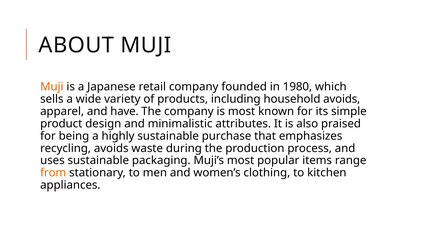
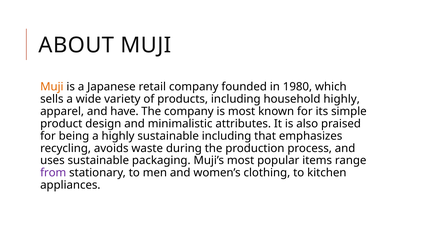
household avoids: avoids -> highly (342, 99)
sustainable purchase: purchase -> including (227, 136)
from colour: orange -> purple (53, 173)
